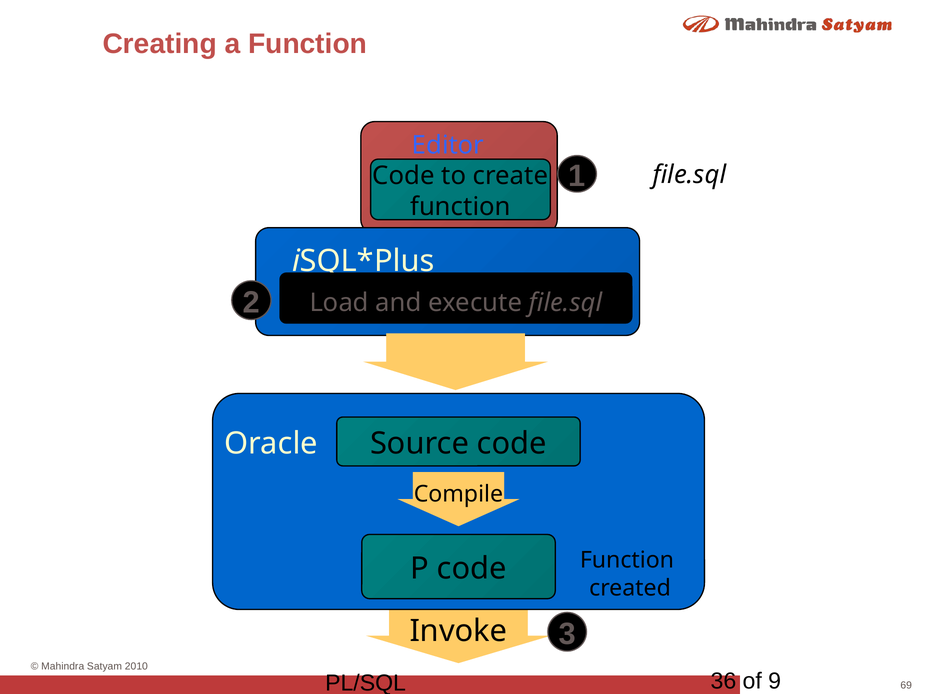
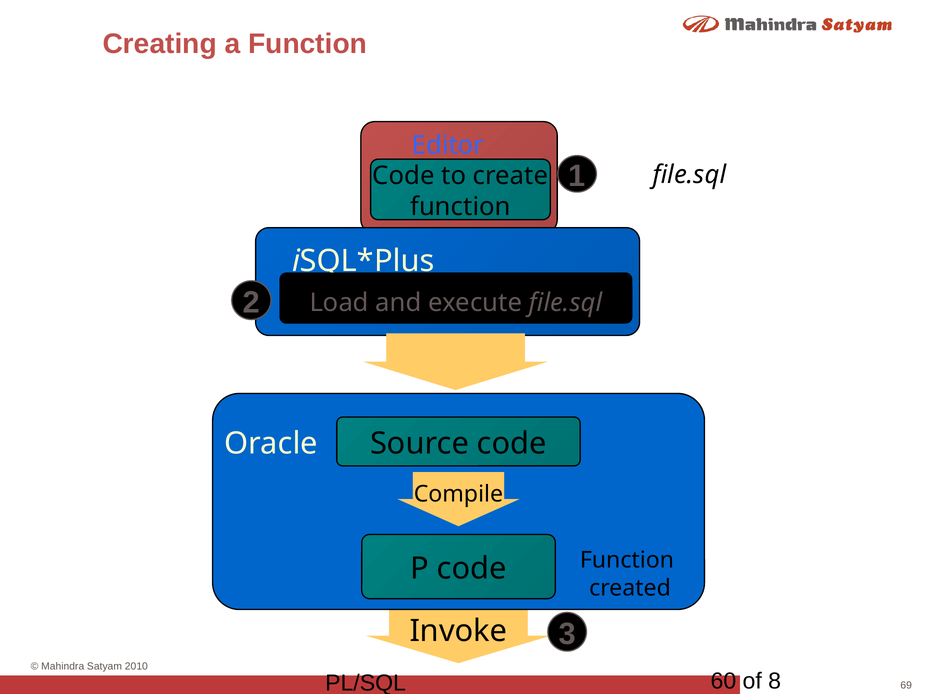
36: 36 -> 60 (723, 681)
9: 9 -> 8 (775, 681)
